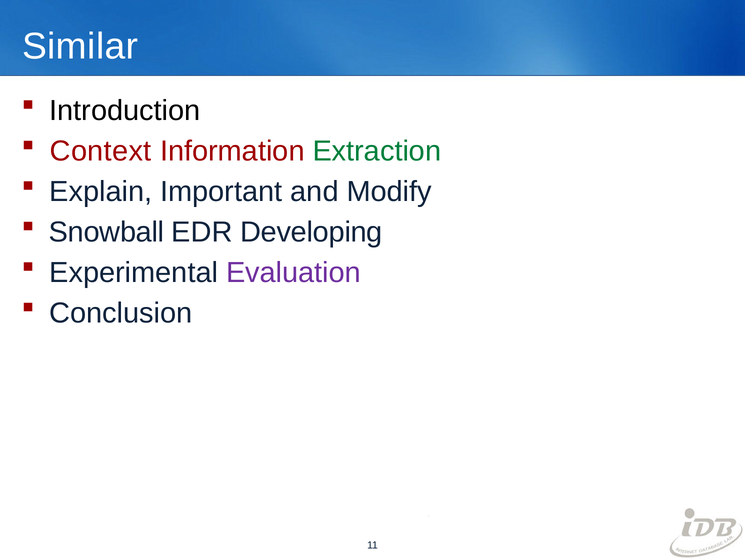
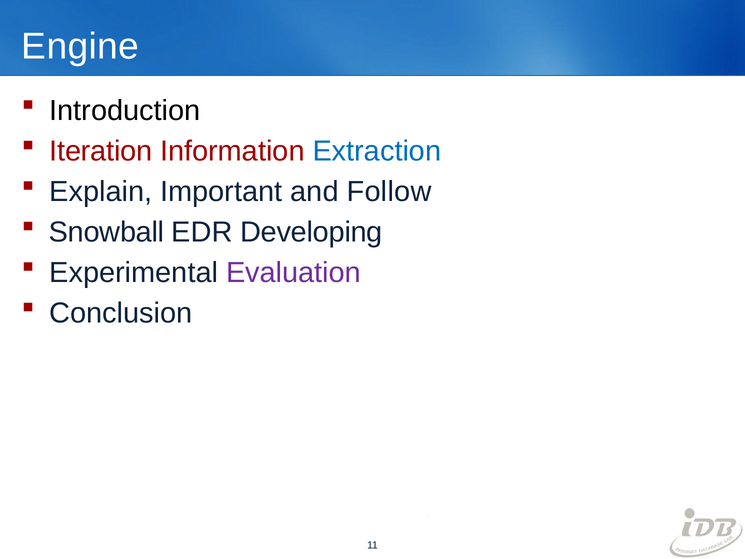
Similar: Similar -> Engine (80, 46)
Context: Context -> Iteration (101, 151)
Extraction colour: green -> blue (377, 151)
Modify: Modify -> Follow (389, 191)
